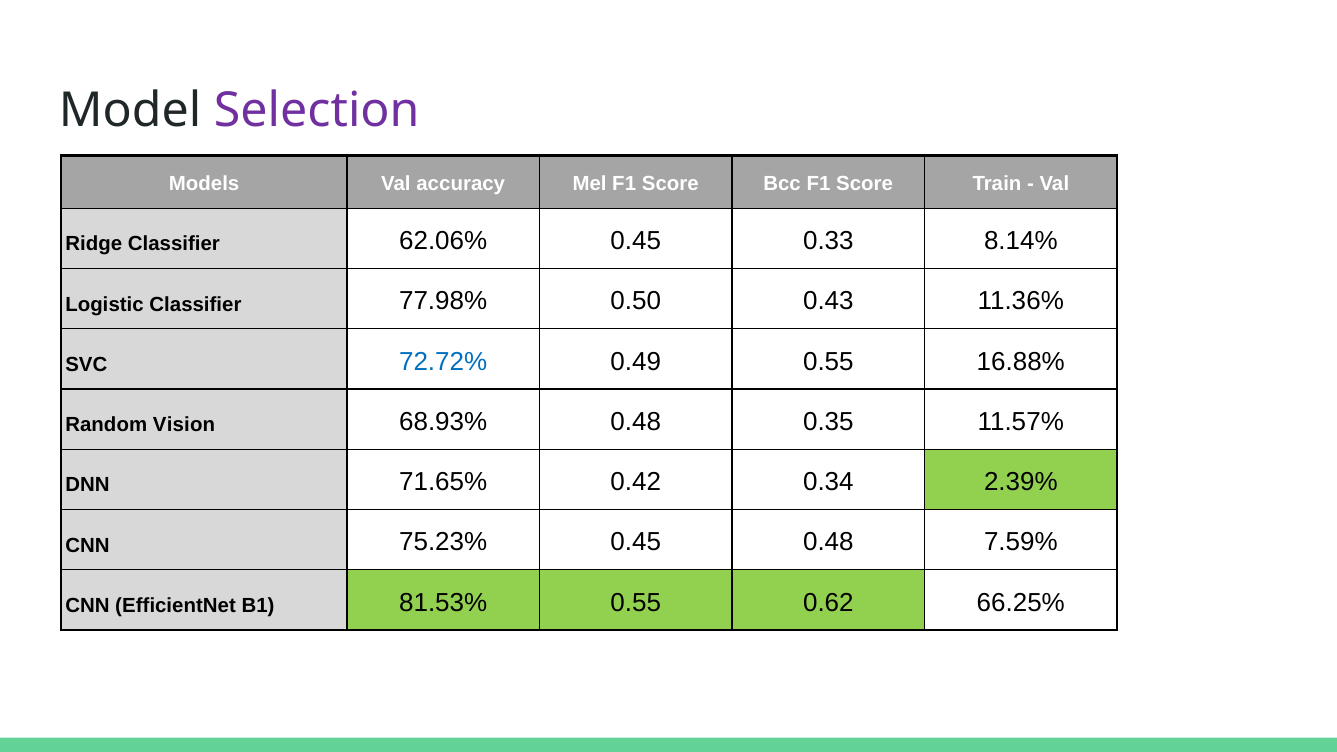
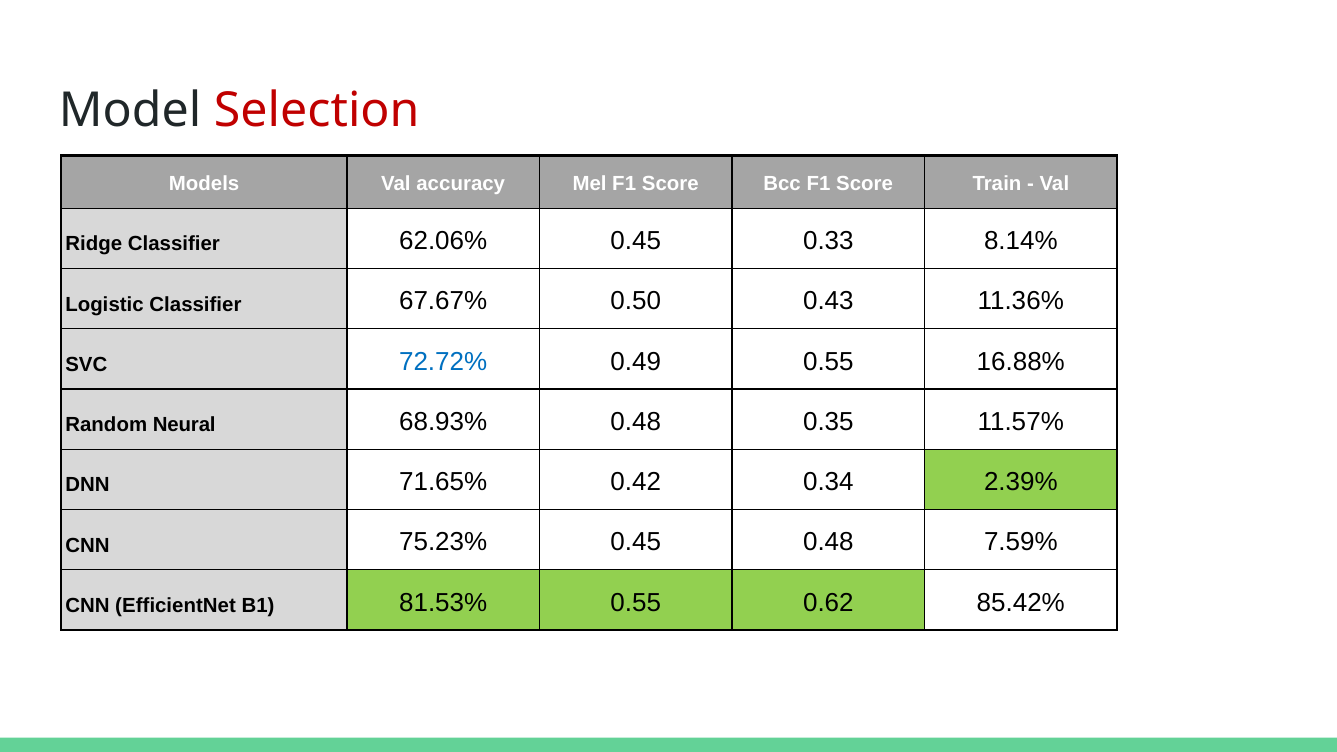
Selection colour: purple -> red (317, 111)
77.98%: 77.98% -> 67.67% (443, 301)
Vision: Vision -> Neural (184, 425)
66.25%: 66.25% -> 85.42% (1021, 603)
